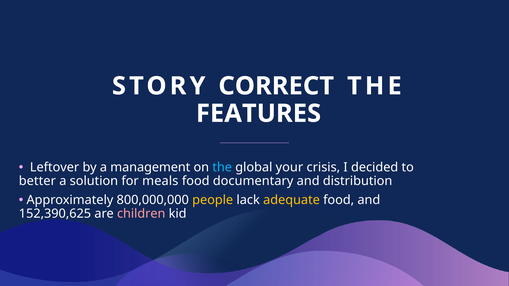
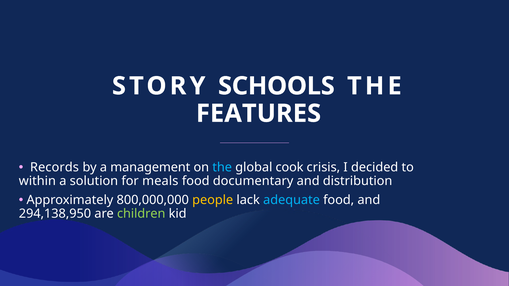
CORRECT: CORRECT -> SCHOOLS (276, 86)
Leftover: Leftover -> Records (54, 168)
your: your -> cook (290, 168)
better: better -> within (37, 181)
adequate colour: yellow -> light blue (291, 200)
152,390,625: 152,390,625 -> 294,138,950 (55, 214)
children colour: pink -> light green (141, 214)
